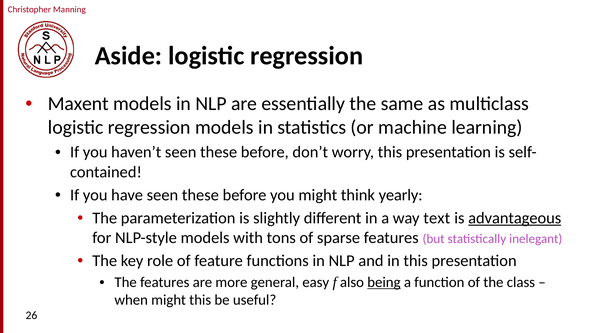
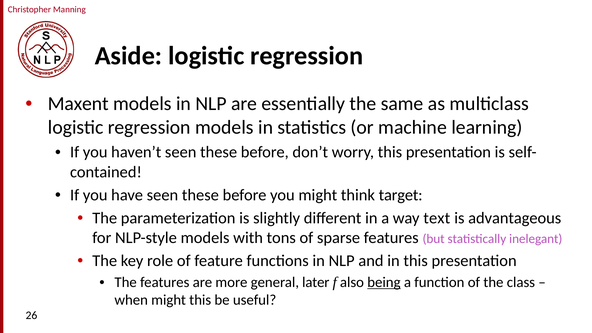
yearly: yearly -> target (401, 195)
advantageous underline: present -> none (515, 218)
easy: easy -> later (316, 282)
